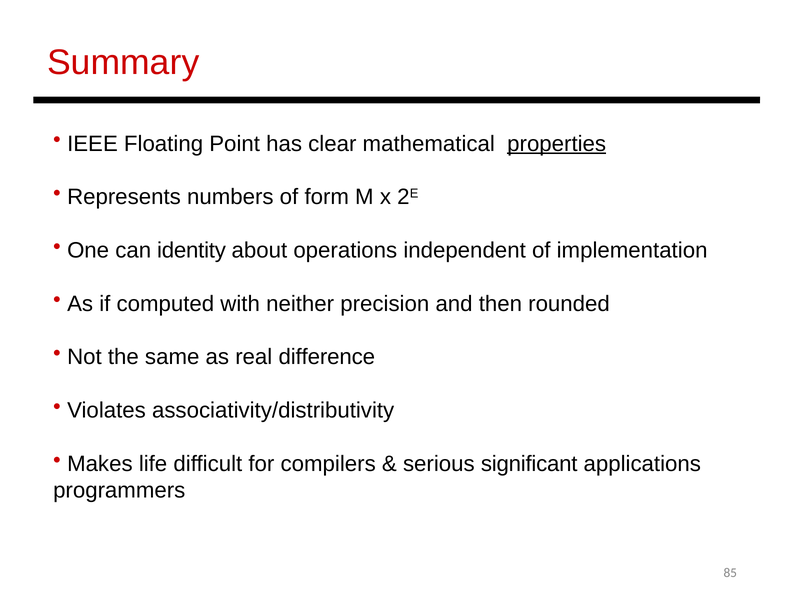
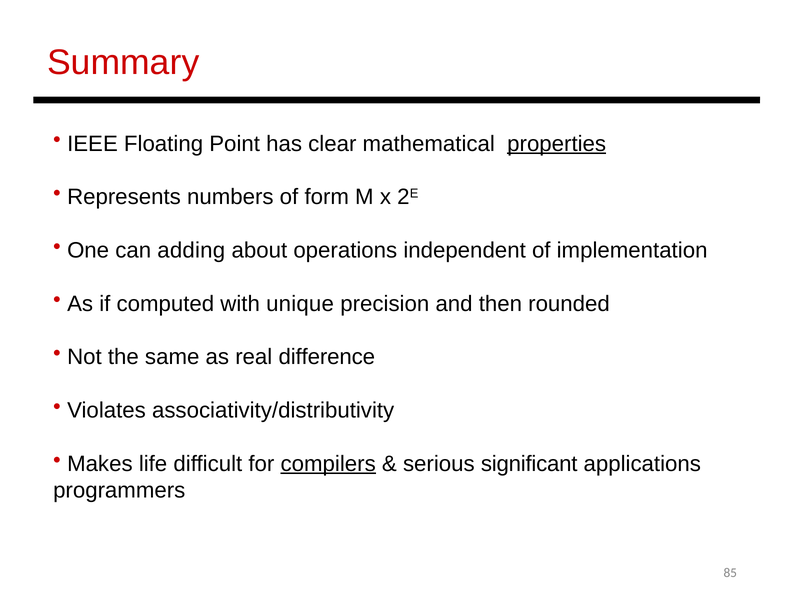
identity: identity -> adding (191, 250)
neither: neither -> unique (300, 304)
compilers underline: none -> present (328, 464)
